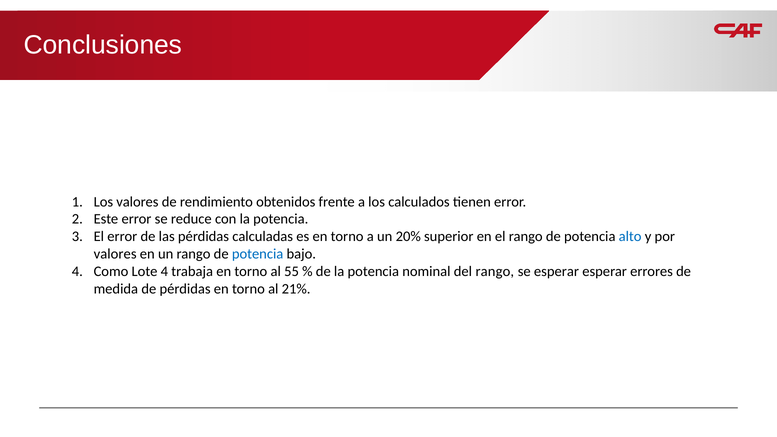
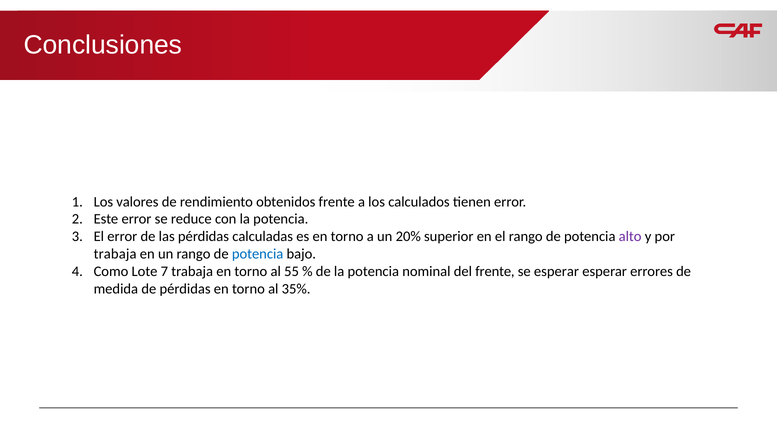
alto colour: blue -> purple (630, 237)
valores: valores -> trabaja (115, 254)
Lote 4: 4 -> 7 (164, 272)
del rango: rango -> frente (495, 272)
21%: 21% -> 35% (296, 289)
